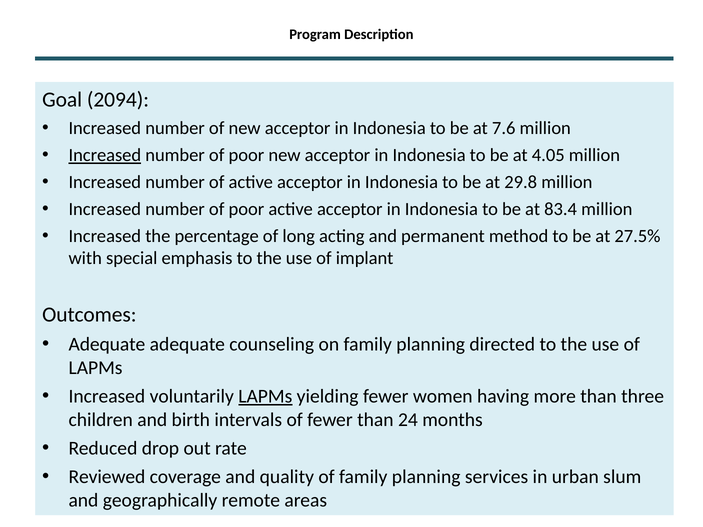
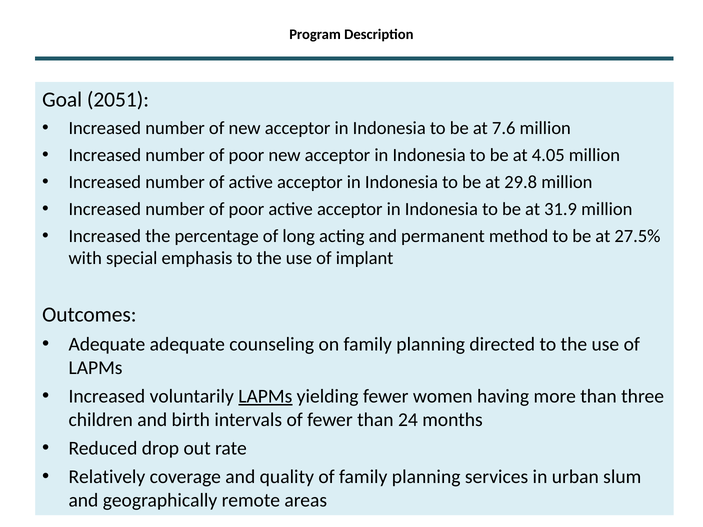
2094: 2094 -> 2051 (118, 100)
Increased underline: present -> none (105, 155)
83.4: 83.4 -> 31.9 (561, 209)
Reviewed: Reviewed -> Relatively (107, 477)
